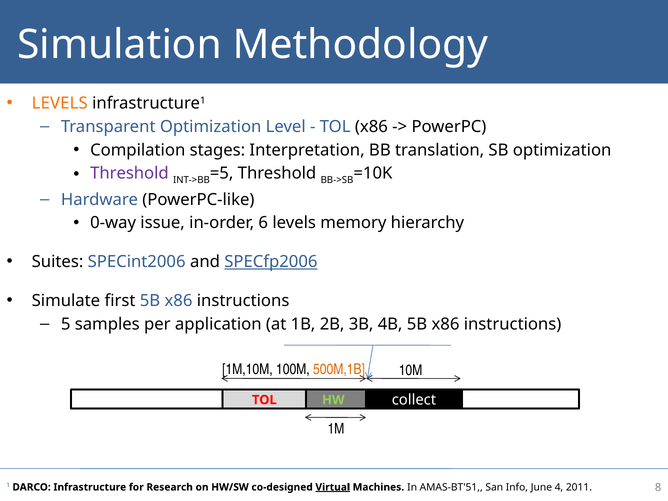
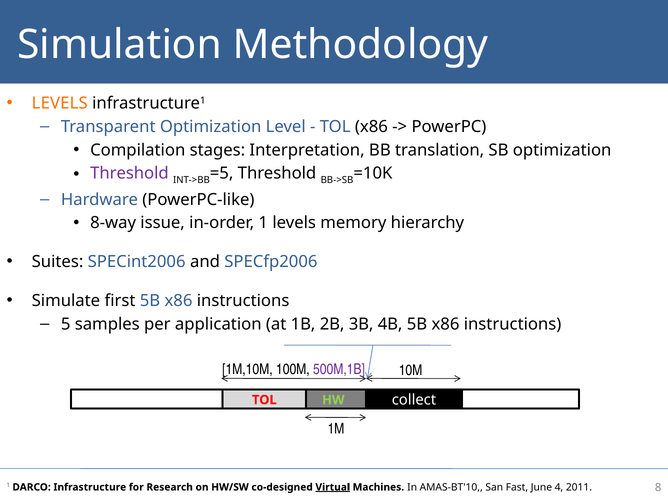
0-way: 0-way -> 8-way (113, 223)
in-order 6: 6 -> 1 (263, 223)
SPECfp2006 underline: present -> none (271, 262)
500M,1B colour: orange -> purple (339, 370)
AMAS-BT'51: AMAS-BT'51 -> AMAS-BT'10 (451, 487)
Info: Info -> Fast (517, 487)
